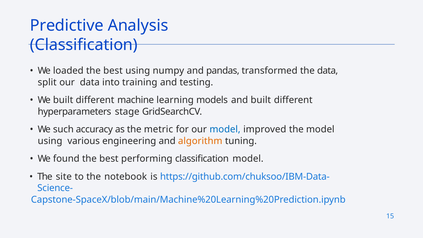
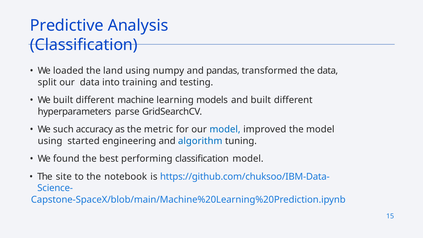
loaded the best: best -> land (113, 71)
stage: stage -> parse (127, 112)
various: various -> started (84, 141)
algorithm colour: orange -> blue (200, 141)
